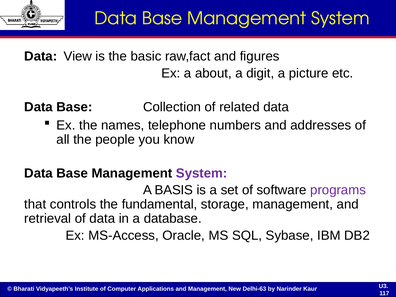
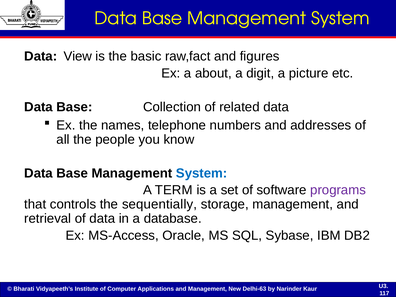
System colour: purple -> blue (202, 173)
BASIS: BASIS -> TERM (174, 190)
fundamental: fundamental -> sequentially (159, 204)
